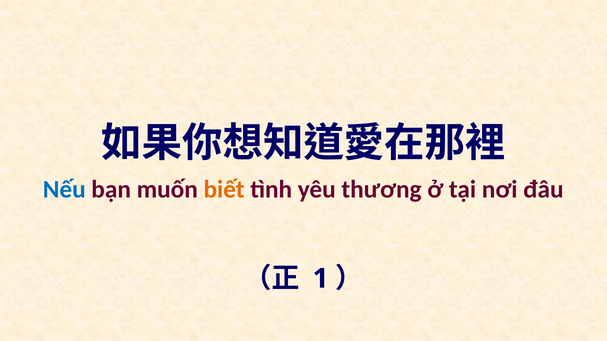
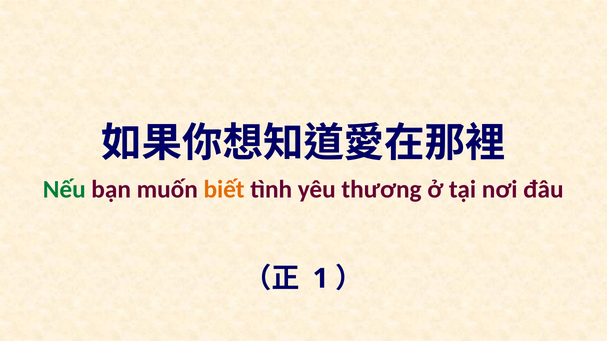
Nếu colour: blue -> green (64, 190)
